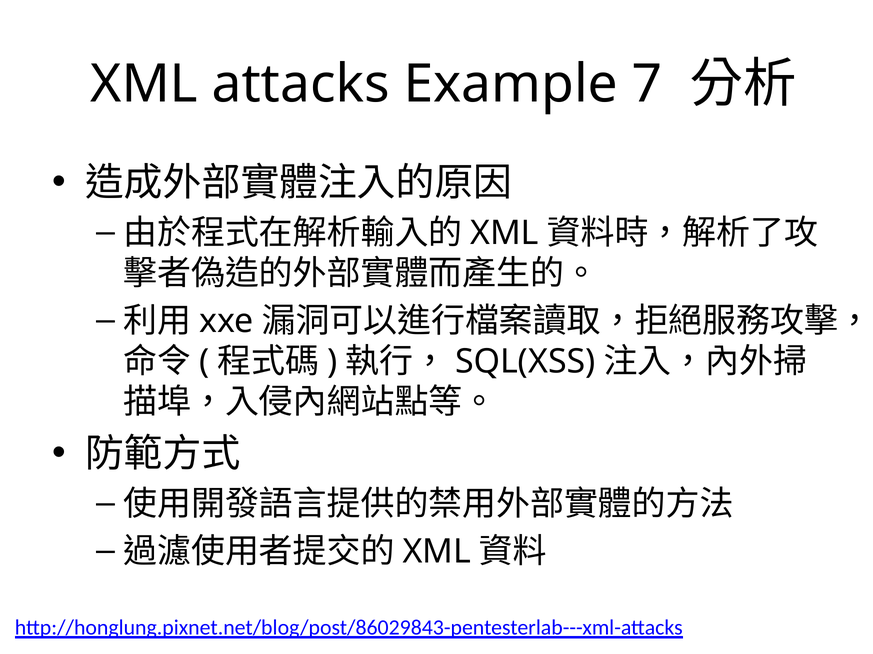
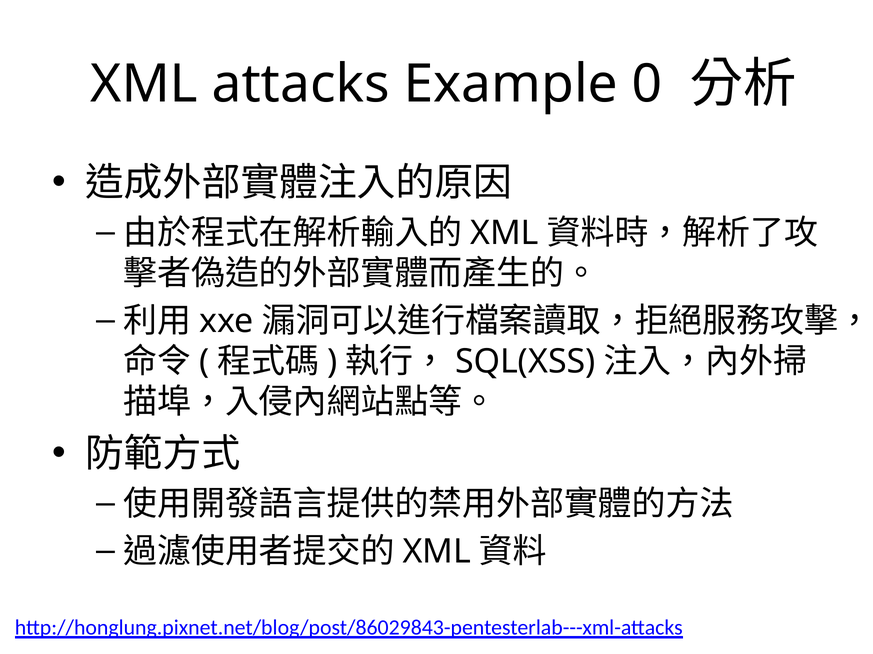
7: 7 -> 0 (647, 85)
